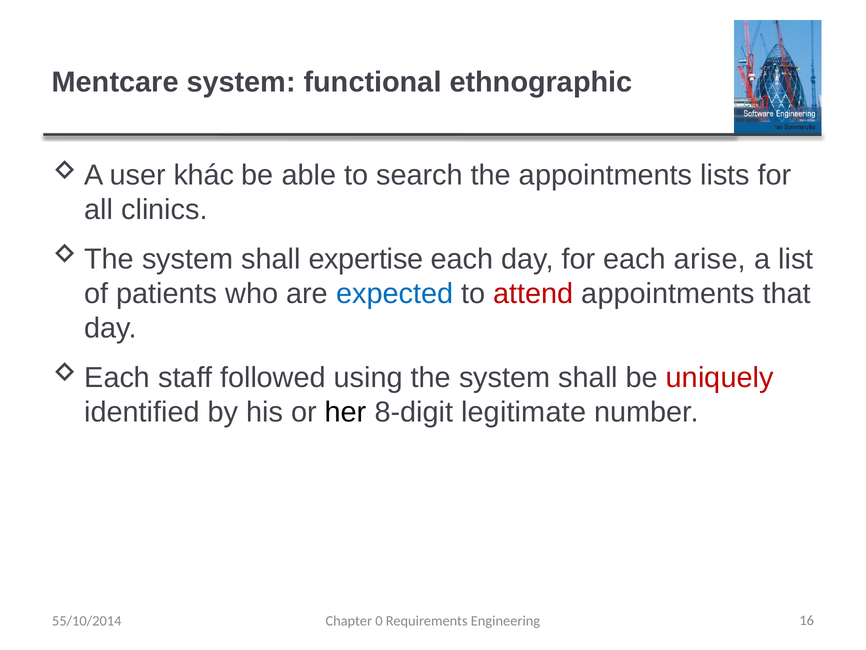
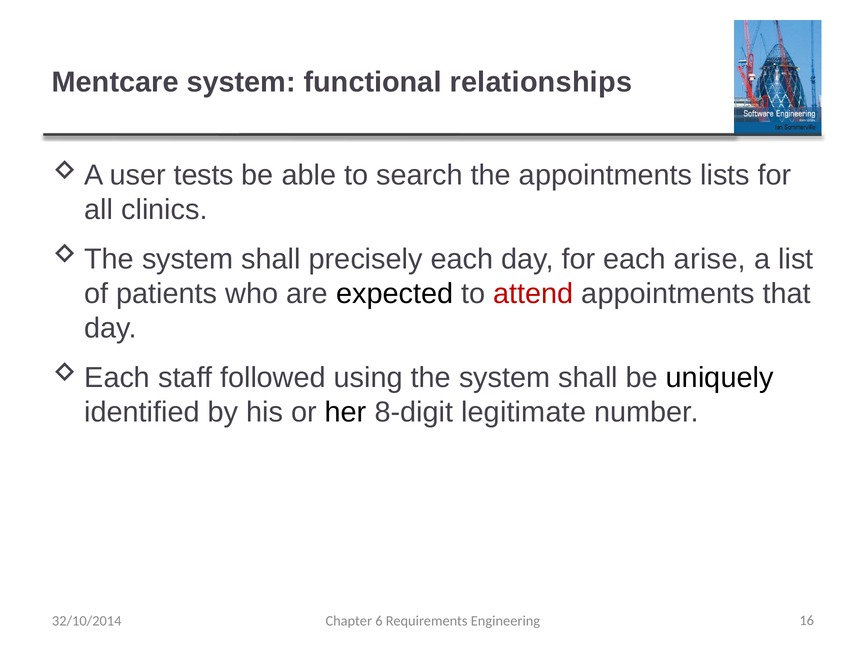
ethnographic: ethnographic -> relationships (541, 82)
khác: khác -> tests (204, 175)
expertise: expertise -> precisely (366, 259)
expected colour: blue -> black (395, 294)
uniquely colour: red -> black (720, 377)
55/10/2014: 55/10/2014 -> 32/10/2014 (87, 620)
0: 0 -> 6 (379, 620)
